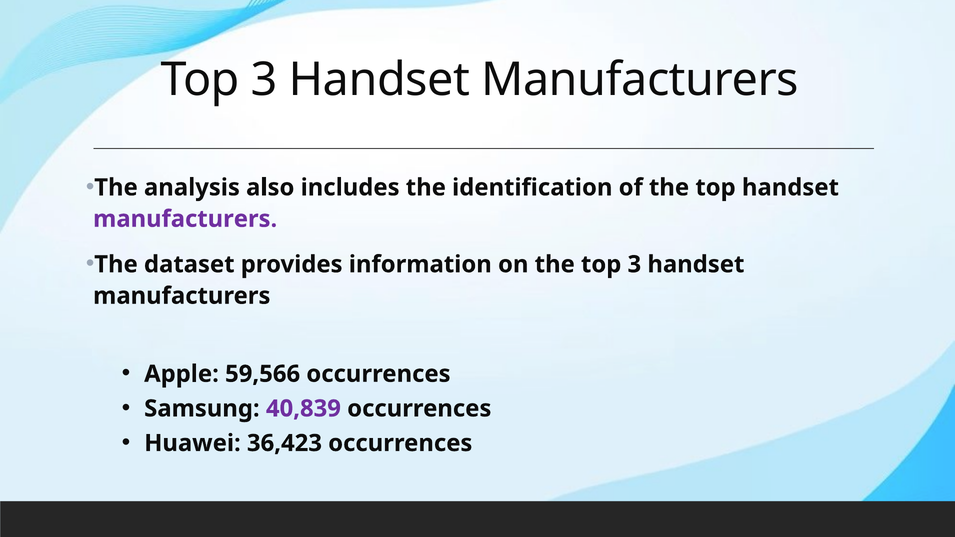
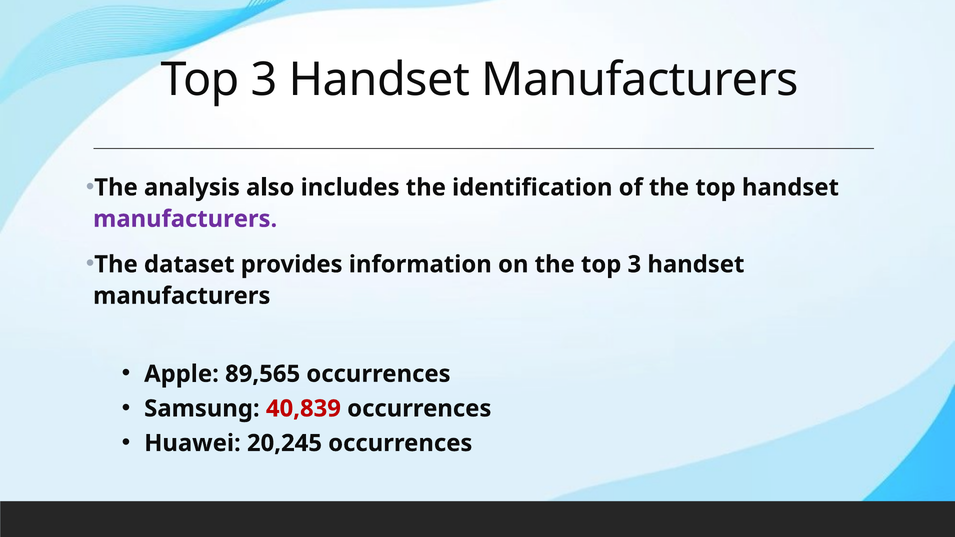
59,566: 59,566 -> 89,565 (263, 374)
40,839 colour: purple -> red (303, 409)
36,423: 36,423 -> 20,245 (284, 443)
